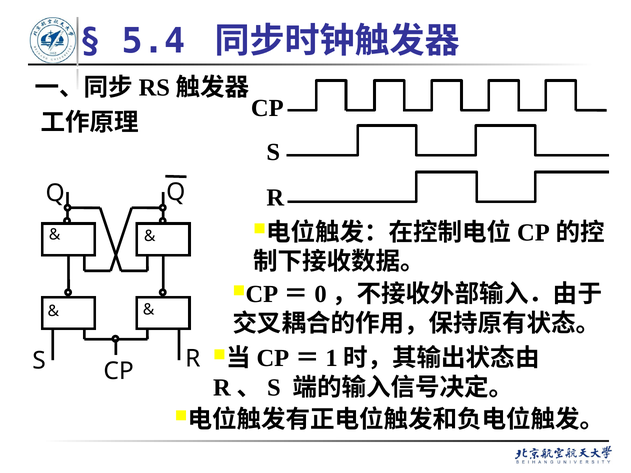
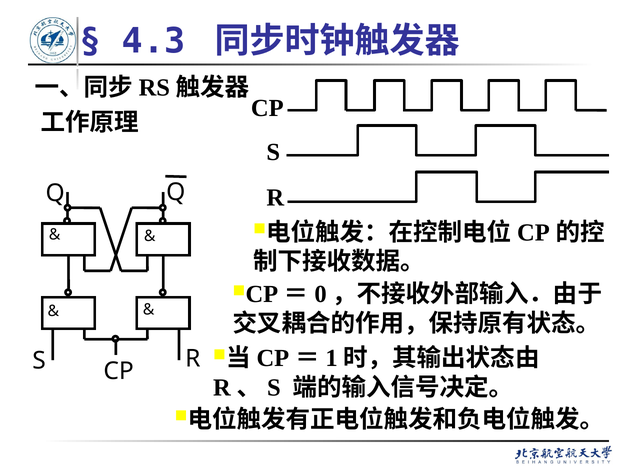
5.4: 5.4 -> 4.3 (154, 41)
